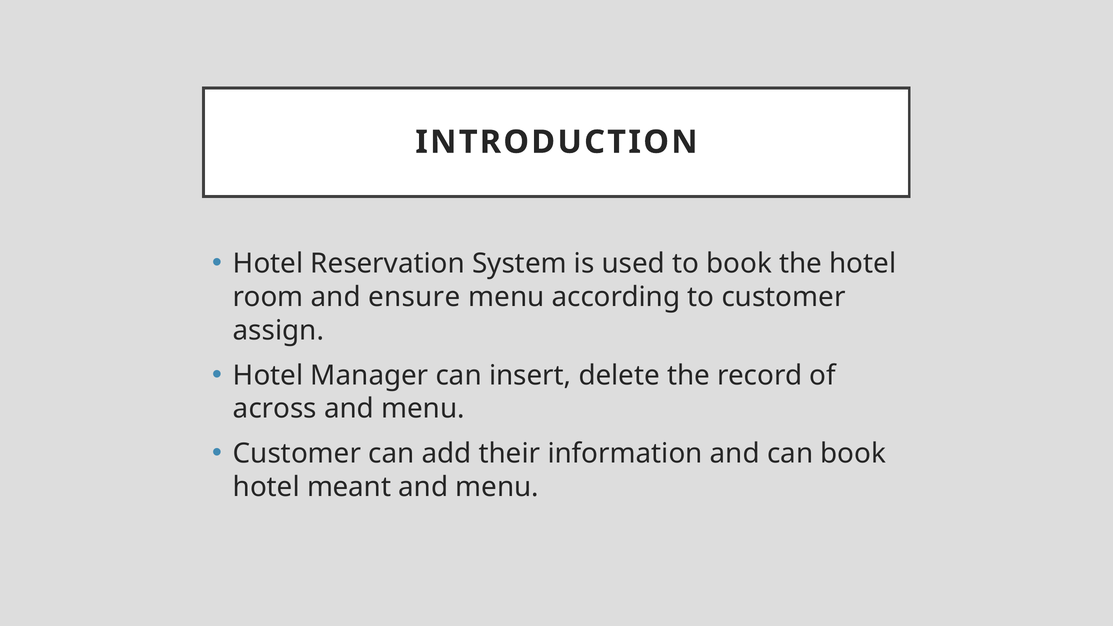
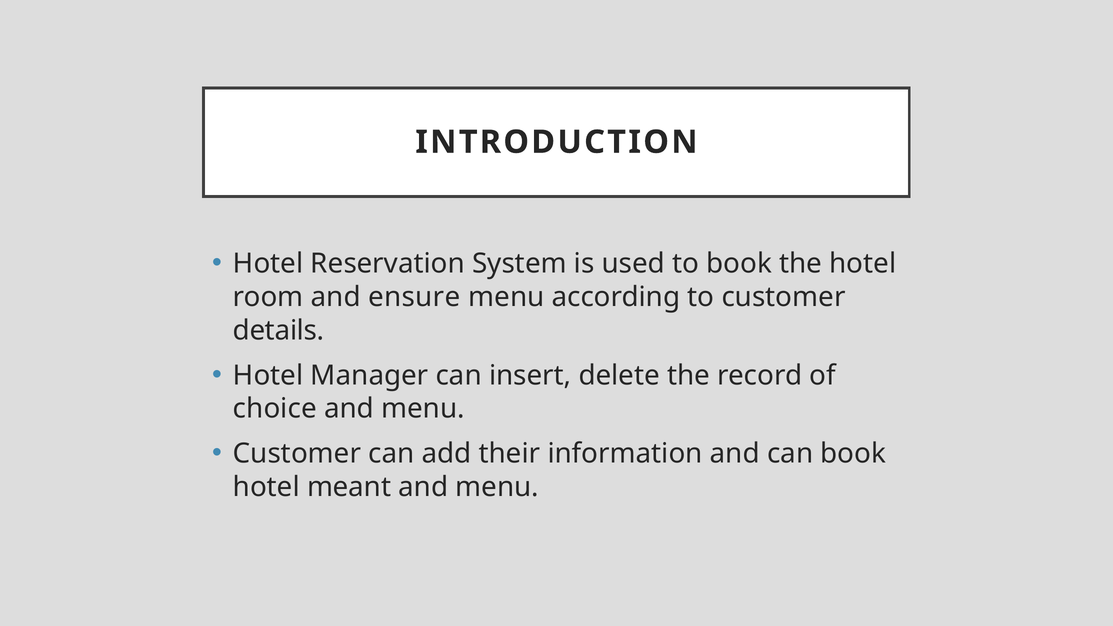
assign: assign -> details (279, 330)
across: across -> choice (275, 409)
